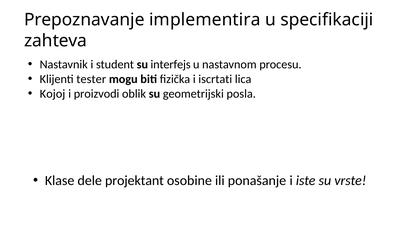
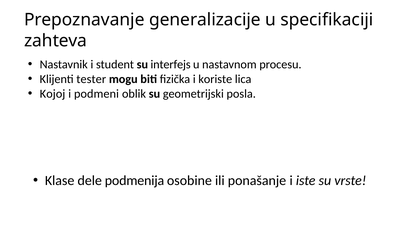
implementira: implementira -> generalizacije (205, 20)
iscrtati: iscrtati -> koriste (215, 79)
proizvodi: proizvodi -> podmeni (96, 94)
projektant: projektant -> podmenija (135, 181)
